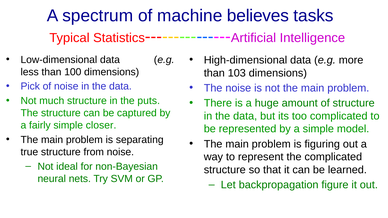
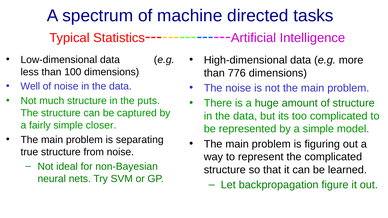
believes: believes -> directed (258, 16)
103: 103 -> 776 (237, 73)
Pick: Pick -> Well (30, 86)
